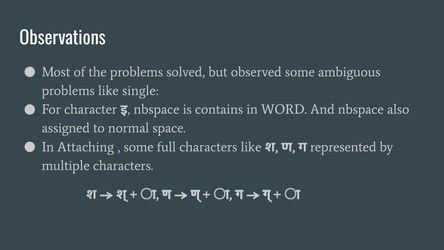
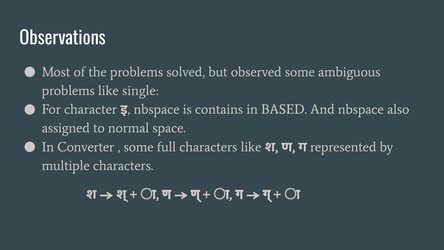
WORD: WORD -> BASED (284, 109)
Attaching: Attaching -> Converter (86, 147)
